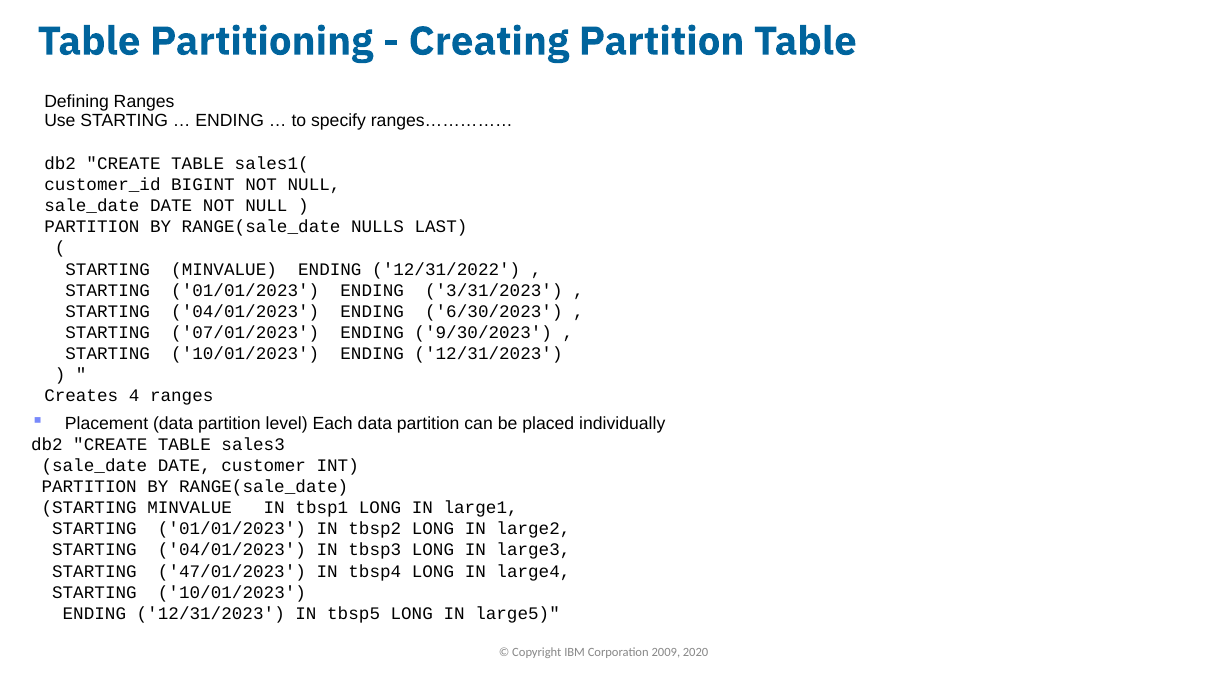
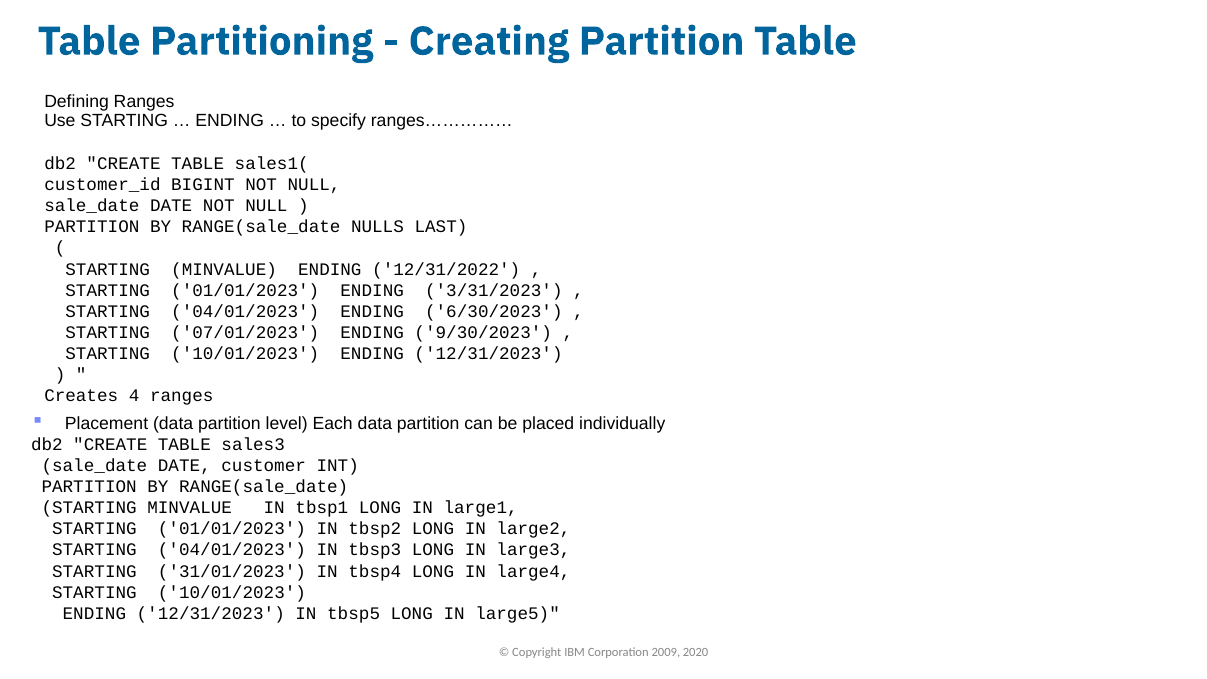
47/01/2023: 47/01/2023 -> 31/01/2023 (232, 571)
